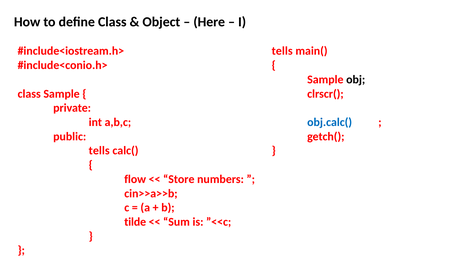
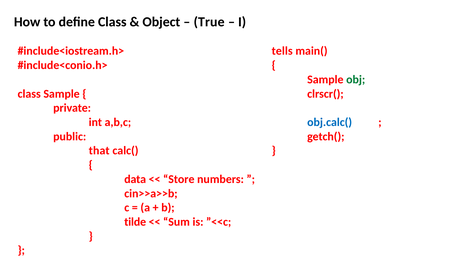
Here: Here -> True (209, 22)
obj colour: black -> green (356, 79)
tells: tells -> that (99, 151)
flow: flow -> data (135, 179)
